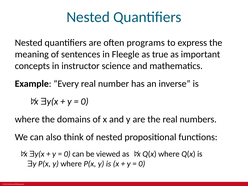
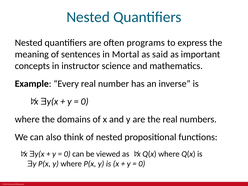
Fleegle: Fleegle -> Mortal (126, 54)
true: true -> said (160, 54)
